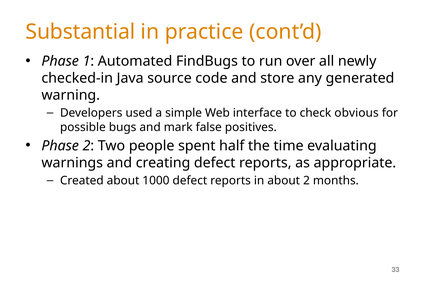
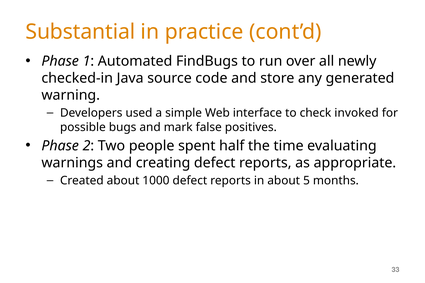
obvious: obvious -> invoked (357, 113)
about 2: 2 -> 5 (306, 181)
